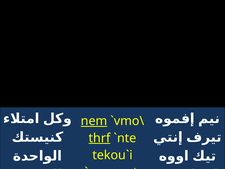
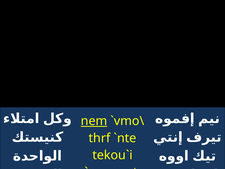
thrf underline: present -> none (99, 138)
